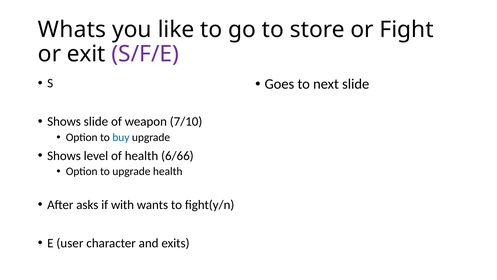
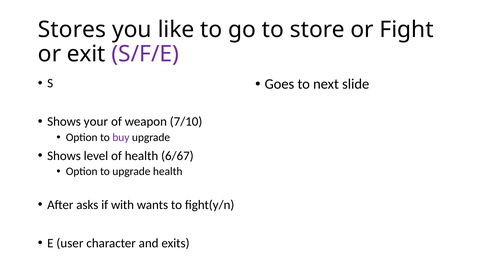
Whats: Whats -> Stores (72, 29)
Shows slide: slide -> your (96, 121)
buy colour: blue -> purple (121, 137)
6/66: 6/66 -> 6/67 (177, 156)
